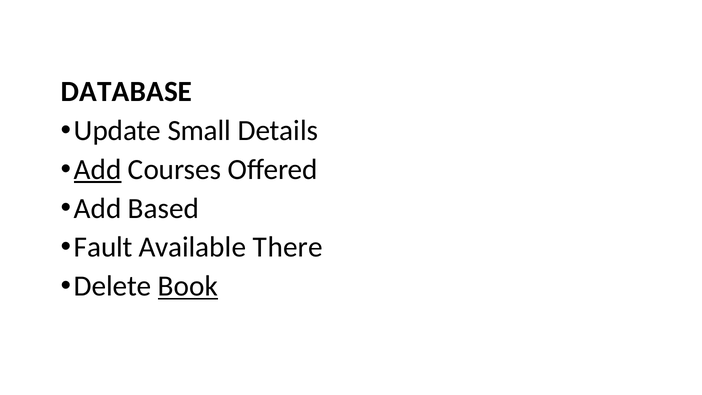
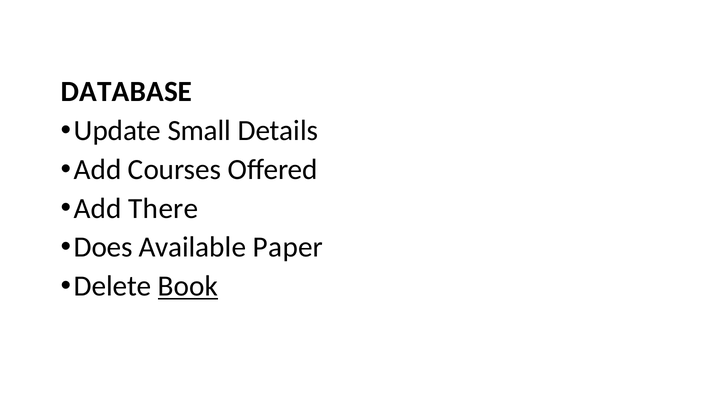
Add underline: present -> none (98, 169)
Based: Based -> There (163, 208)
Fault: Fault -> Does (103, 247)
There: There -> Paper (288, 247)
